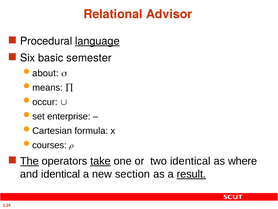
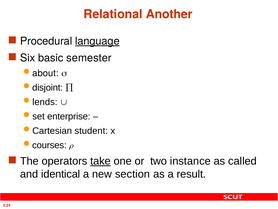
Advisor: Advisor -> Another (169, 14)
means: means -> disjoint (48, 87)
occur: occur -> lends (45, 102)
formula: formula -> student (91, 130)
The underline: present -> none (29, 161)
two identical: identical -> instance (190, 161)
where: where -> called (242, 161)
result underline: present -> none (191, 174)
